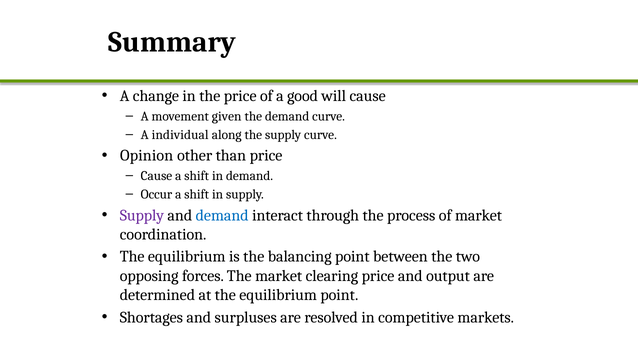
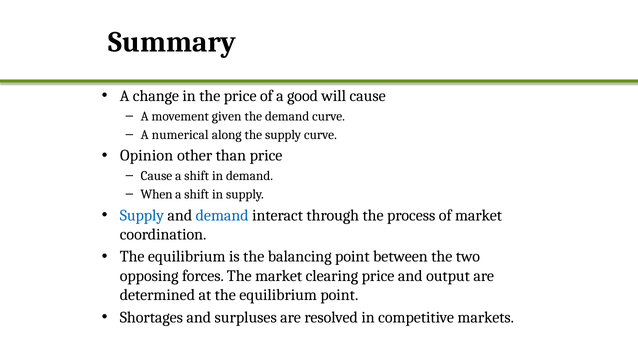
individual: individual -> numerical (180, 135)
Occur: Occur -> When (157, 194)
Supply colour: purple -> blue (142, 215)
